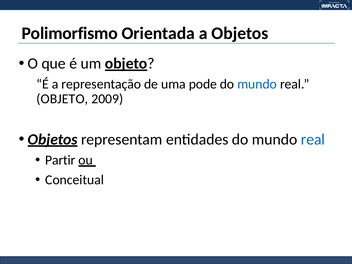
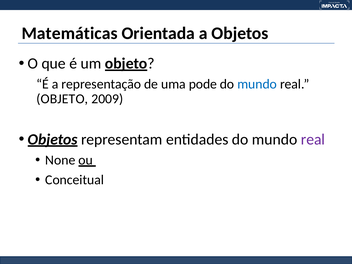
Polimorfismo: Polimorfismo -> Matemáticas (70, 33)
real colour: blue -> purple (313, 139)
Partir: Partir -> None (60, 160)
